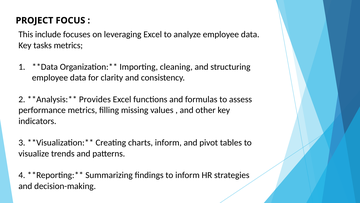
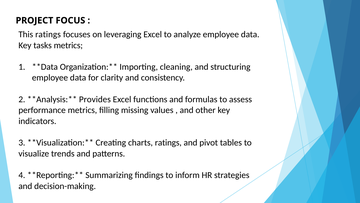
This include: include -> ratings (48, 34)
charts inform: inform -> ratings (168, 142)
